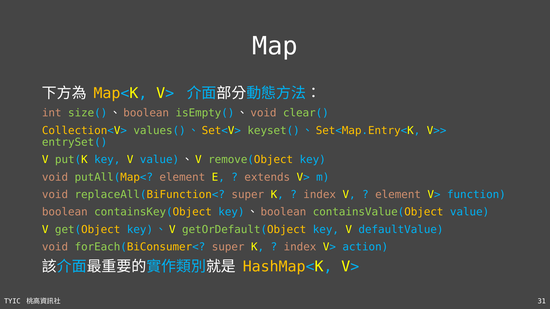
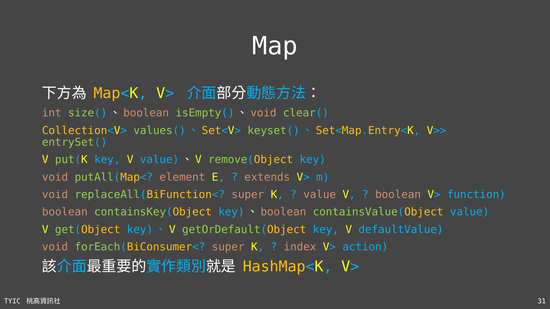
index: index -> value (320, 195)
element: element -> boolean (398, 195)
